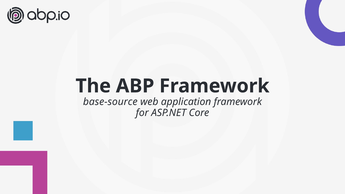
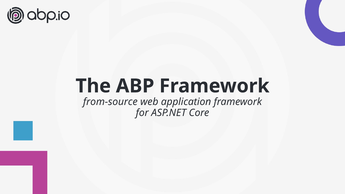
base-source: base-source -> from-source (110, 102)
